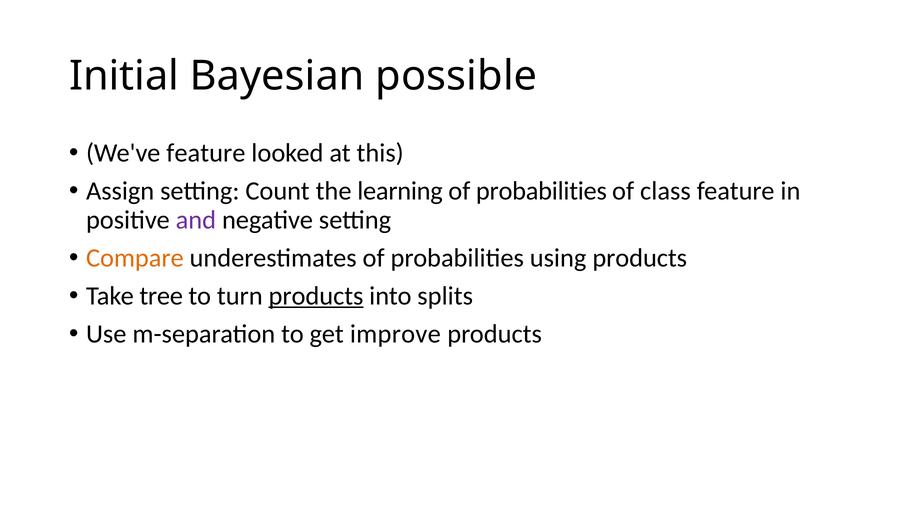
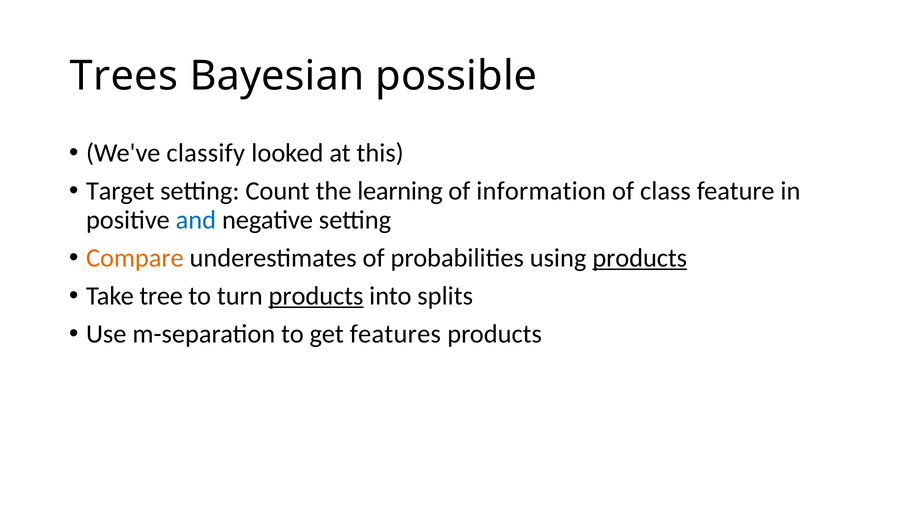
Initial: Initial -> Trees (124, 76)
We've feature: feature -> classify (206, 153)
Assign: Assign -> Target (120, 191)
probabilities: probabilities -> information (541, 191)
and colour: purple -> blue (196, 220)
products underline: none -> present (640, 258)
improve: improve -> features (395, 334)
